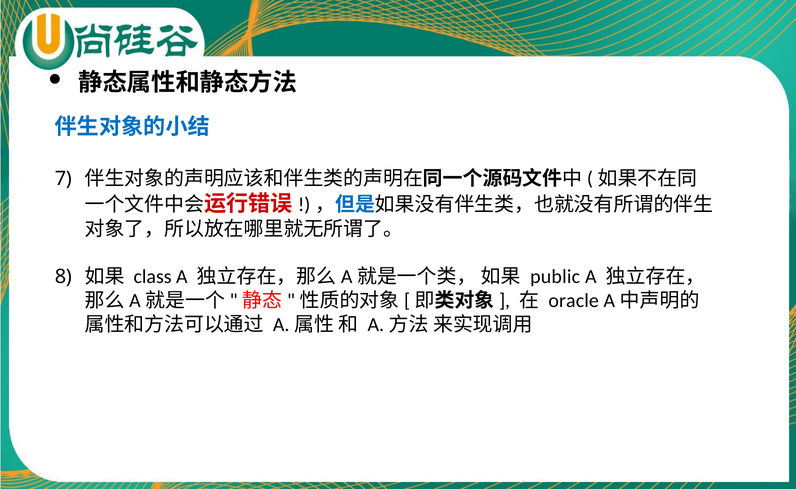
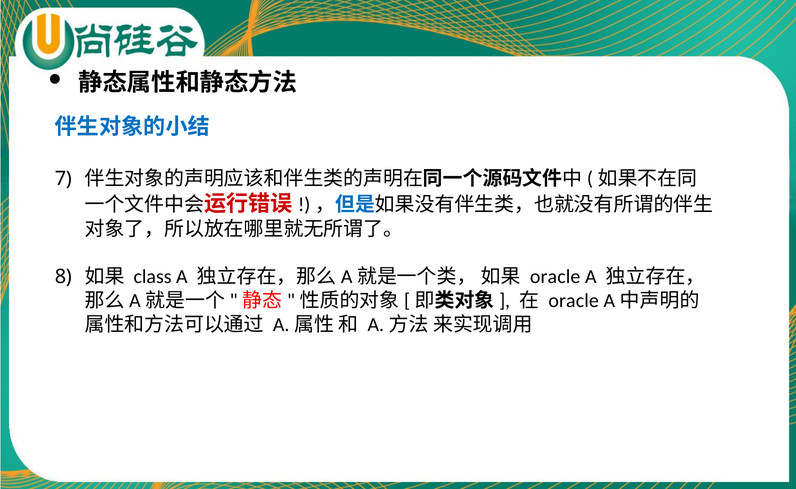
public: public -> oracle (555, 277)
